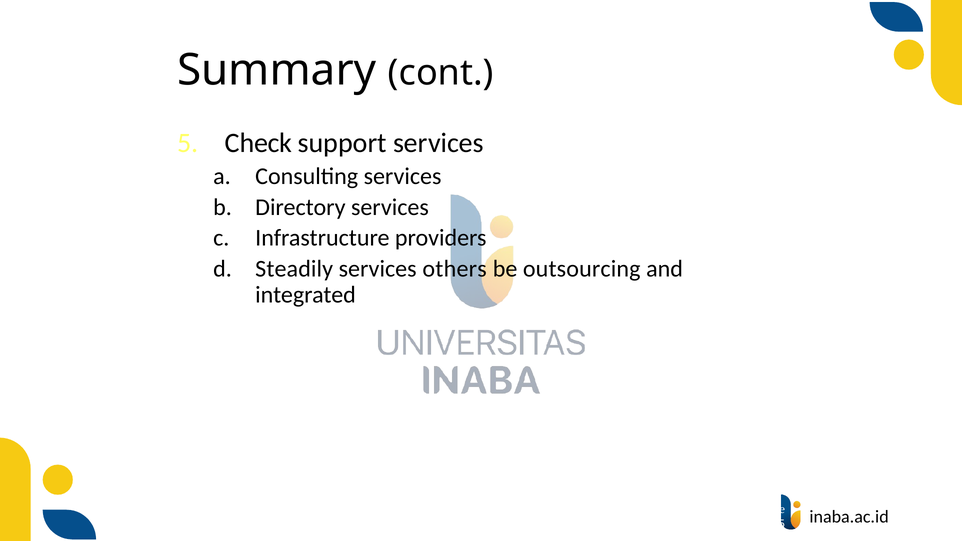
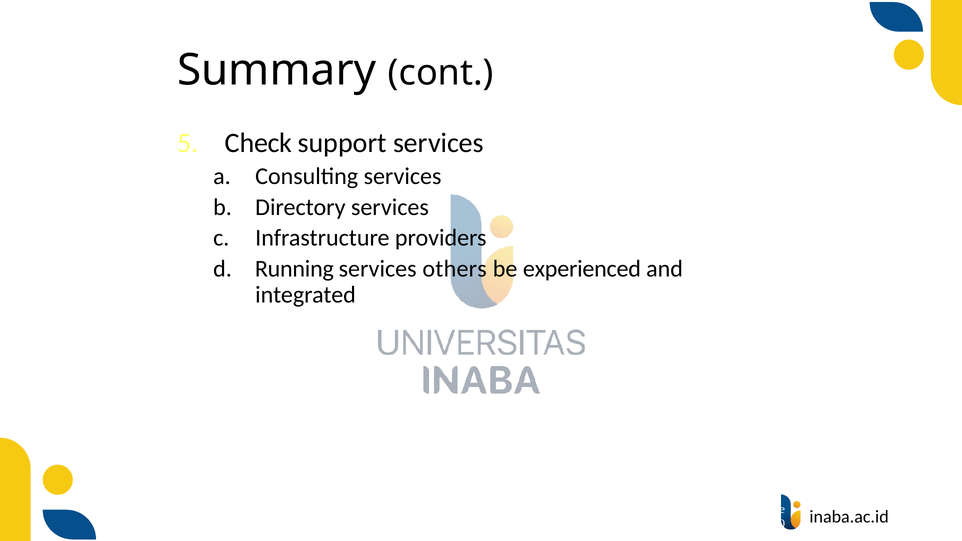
Steadily: Steadily -> Running (294, 269)
outsourcing: outsourcing -> experienced (582, 269)
2025: 2025 -> 2080 (773, 524)
